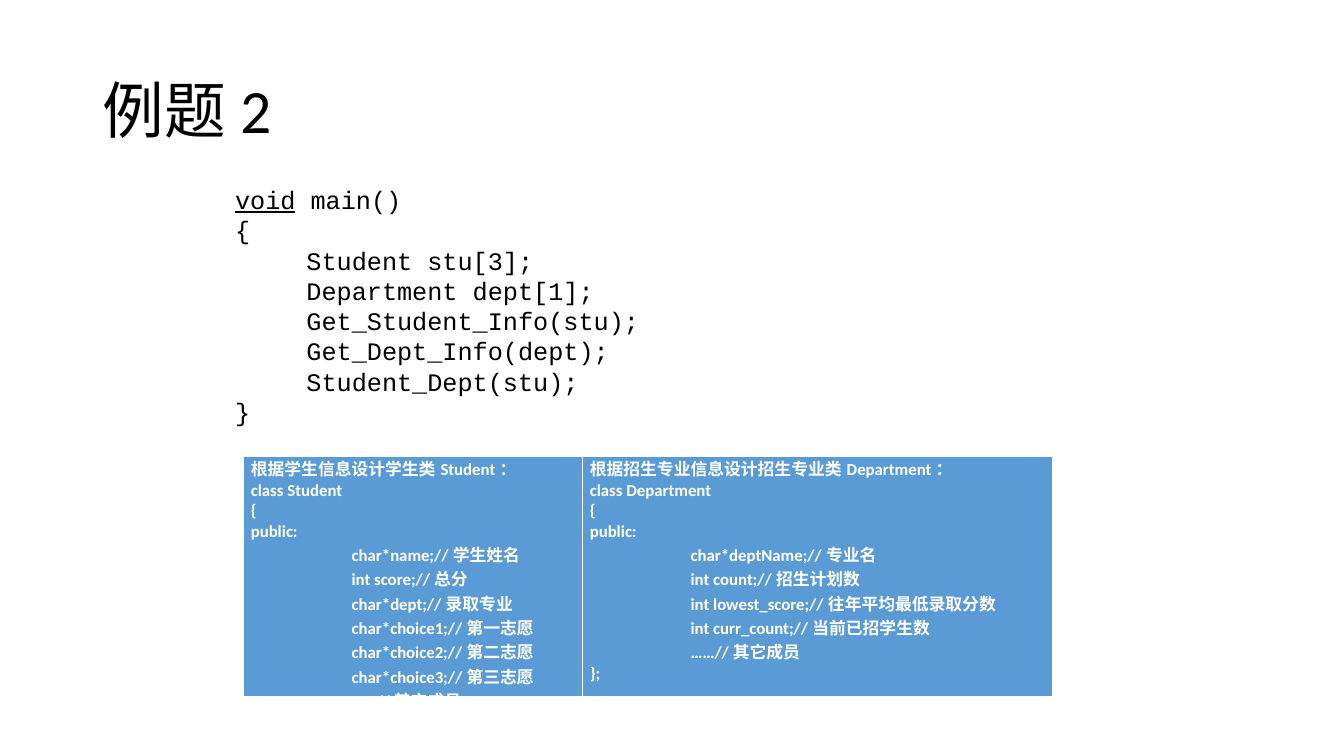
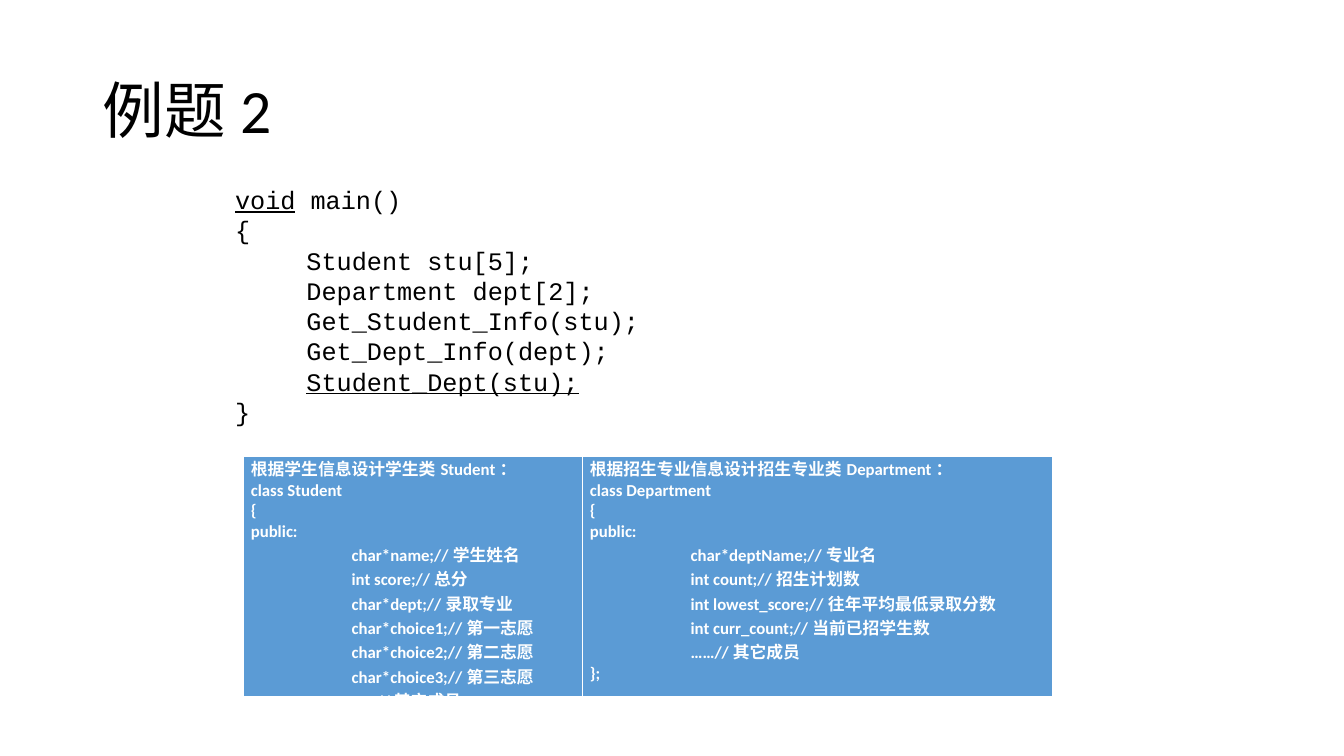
stu[3: stu[3 -> stu[5 (480, 262)
dept[1: dept[1 -> dept[2 (533, 292)
Student_Dept(stu underline: none -> present (442, 383)
